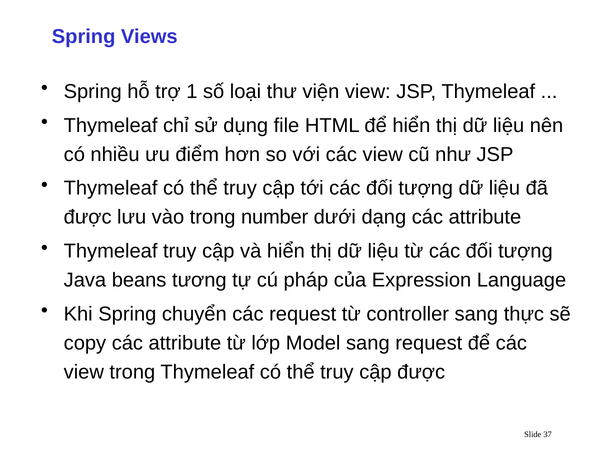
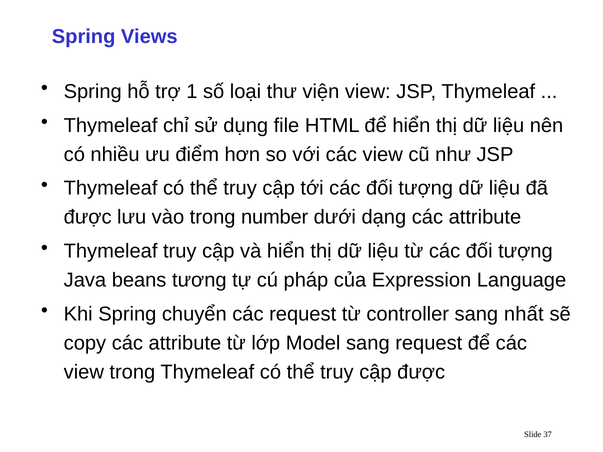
thực: thực -> nhất (524, 314)
